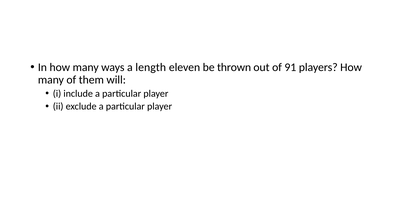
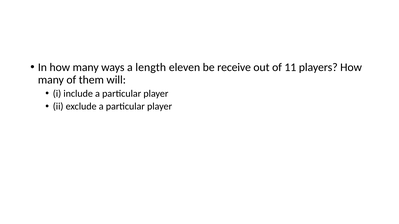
thrown: thrown -> receive (234, 67)
91: 91 -> 11 (290, 67)
